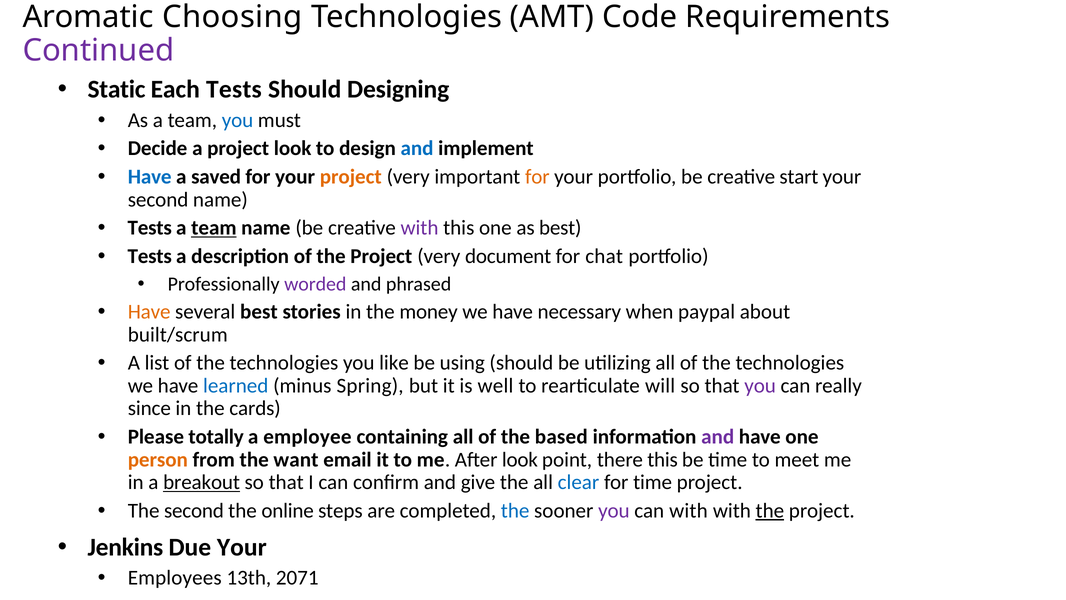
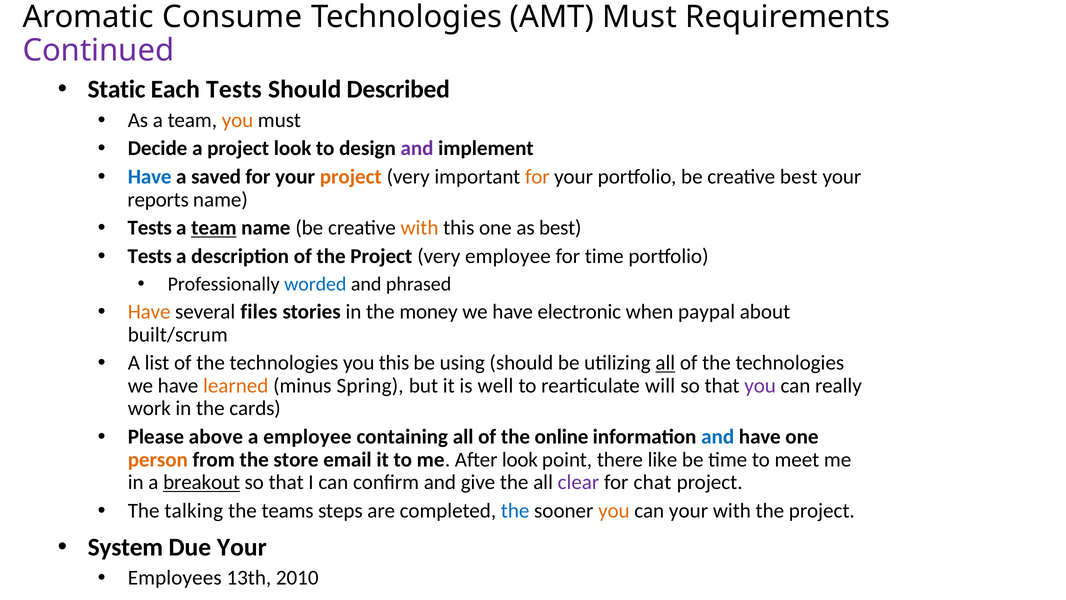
Choosing: Choosing -> Consume (232, 17)
AMT Code: Code -> Must (640, 17)
Designing: Designing -> Described (398, 89)
you colour: blue -> orange (238, 120)
and colour: blue -> purple (417, 148)
creative start: start -> best (799, 177)
second: second -> reports (158, 199)
with colour: purple -> orange (419, 228)
very document: document -> employee (508, 256)
for chat: chat -> time (604, 256)
worded colour: purple -> blue (315, 284)
several best: best -> files (259, 312)
necessary: necessary -> electronic (579, 312)
you like: like -> this (394, 363)
all underline: none -> present (665, 363)
learned colour: blue -> orange (236, 385)
since: since -> work (149, 408)
totally: totally -> above (216, 437)
based: based -> online (562, 437)
and colour: purple -> blue (718, 437)
want: want -> store (296, 459)
there this: this -> like (662, 459)
clear colour: blue -> purple (578, 482)
for time: time -> chat (652, 482)
The second: second -> talking (194, 510)
online: online -> teams (288, 510)
you colour: purple -> orange (614, 510)
can with: with -> your (689, 510)
the underline: present -> none (770, 510)
Jenkins: Jenkins -> System (125, 547)
2071: 2071 -> 2010 (297, 577)
